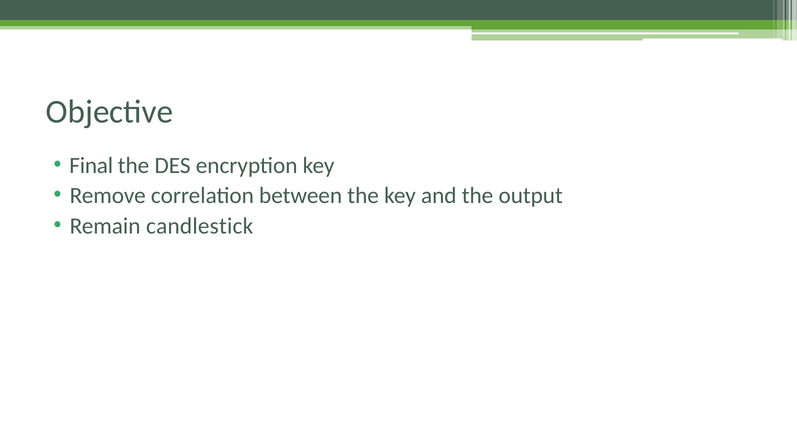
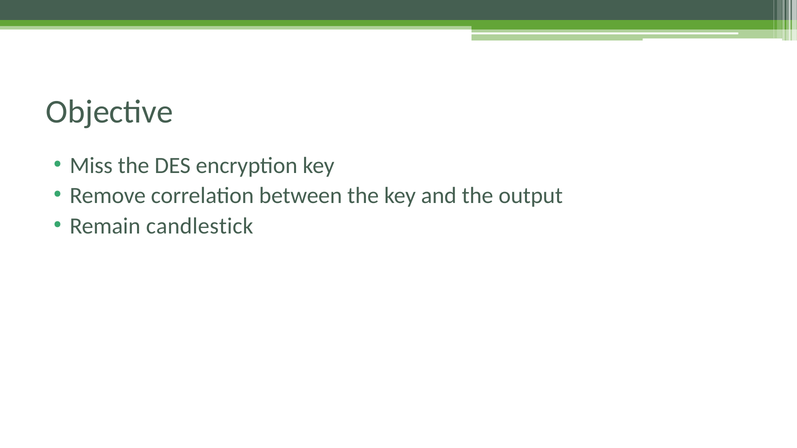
Final: Final -> Miss (91, 166)
